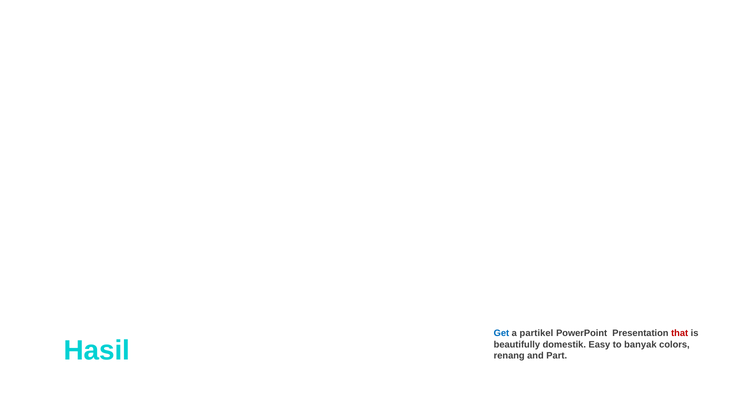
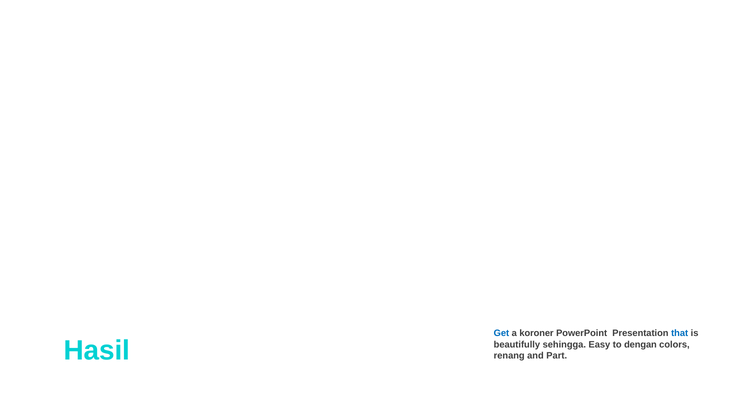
partikel: partikel -> koroner (537, 333)
that colour: red -> blue (680, 333)
domestik: domestik -> sehingga (564, 344)
banyak: banyak -> dengan (640, 344)
